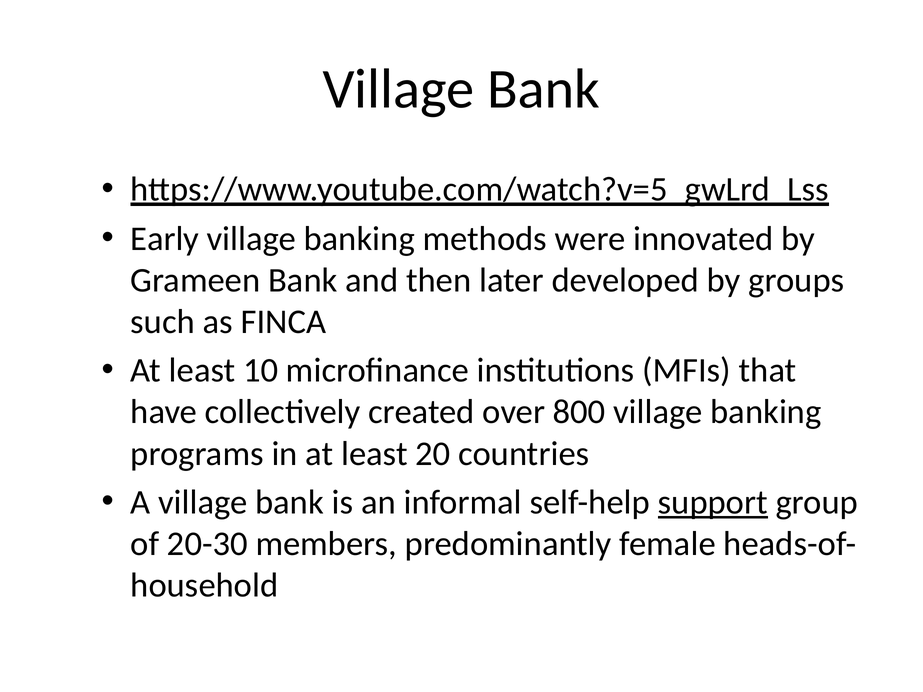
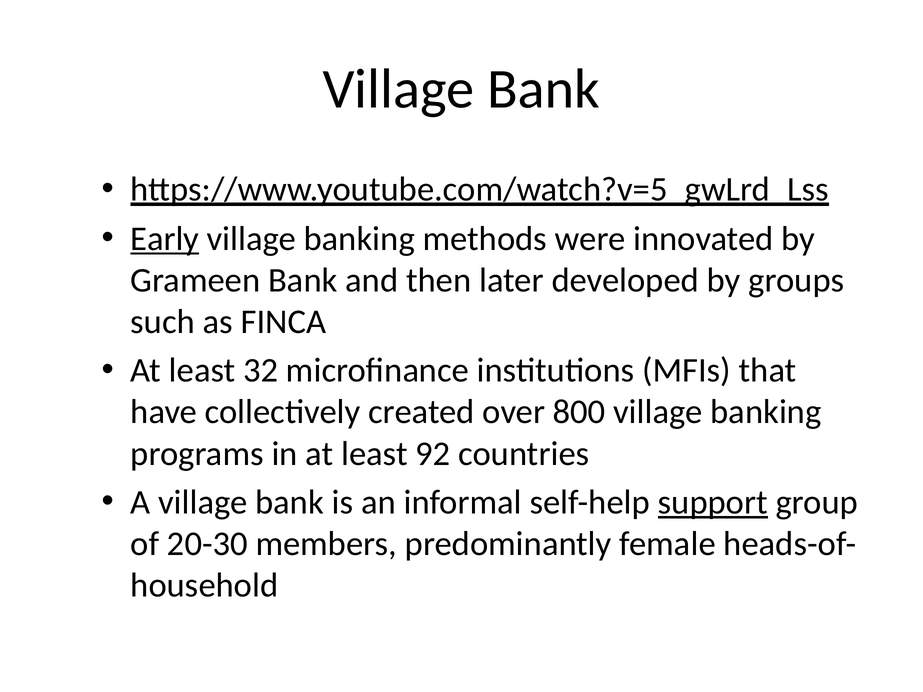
Early underline: none -> present (165, 239)
10: 10 -> 32 (261, 371)
20: 20 -> 92 (433, 454)
